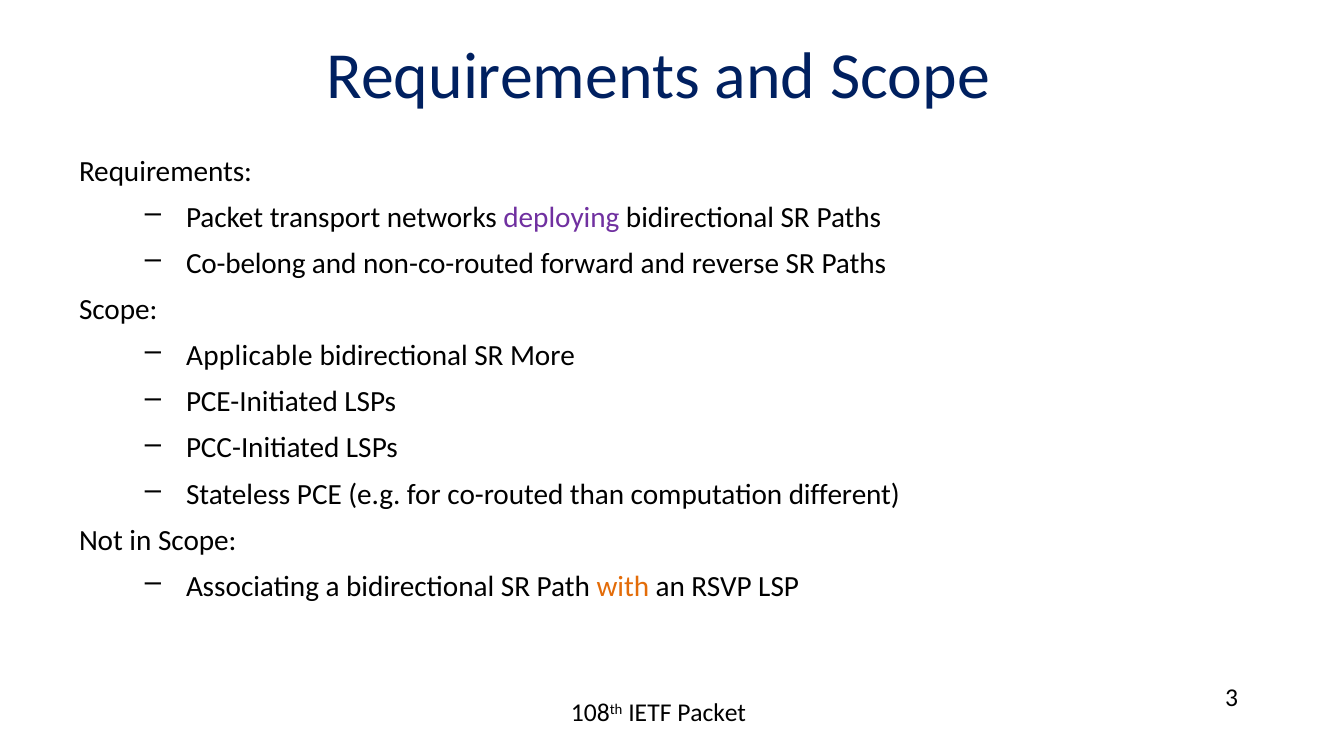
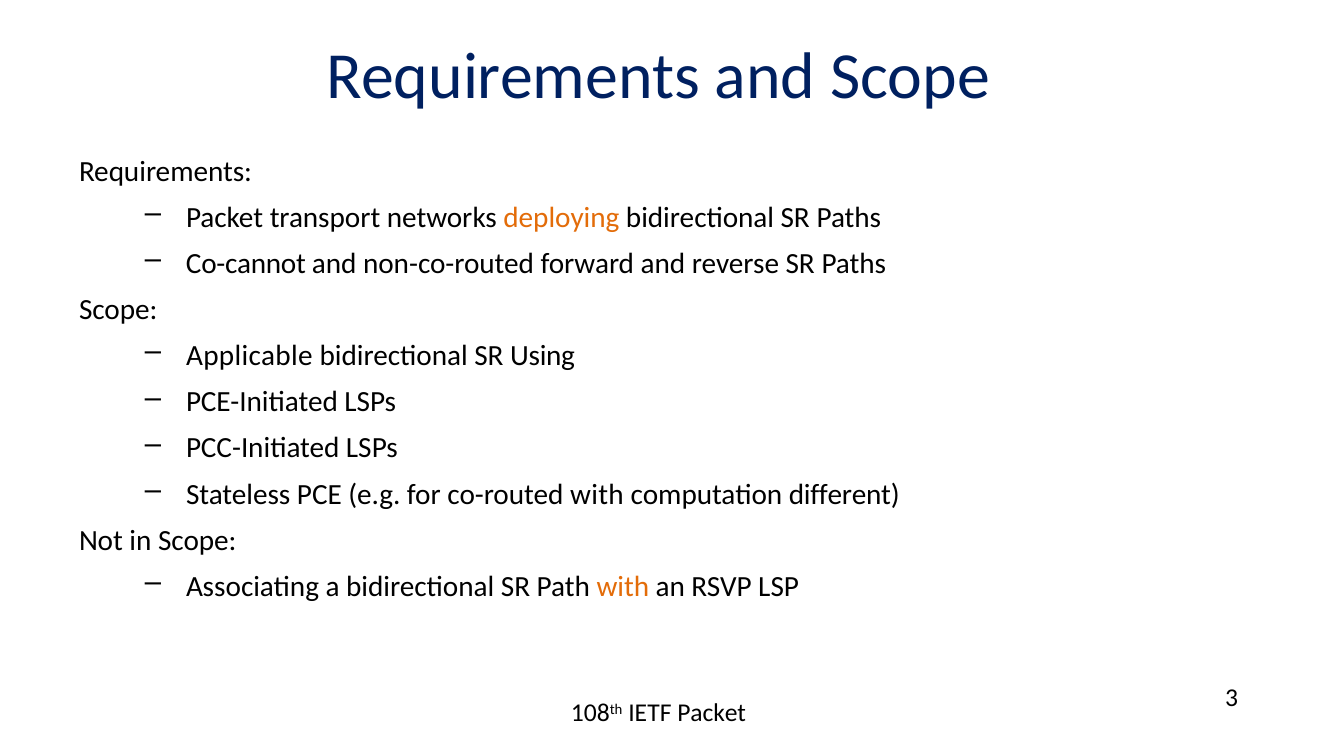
deploying colour: purple -> orange (561, 218)
Co-belong: Co-belong -> Co-cannot (246, 264)
More: More -> Using (543, 356)
co-routed than: than -> with (597, 494)
